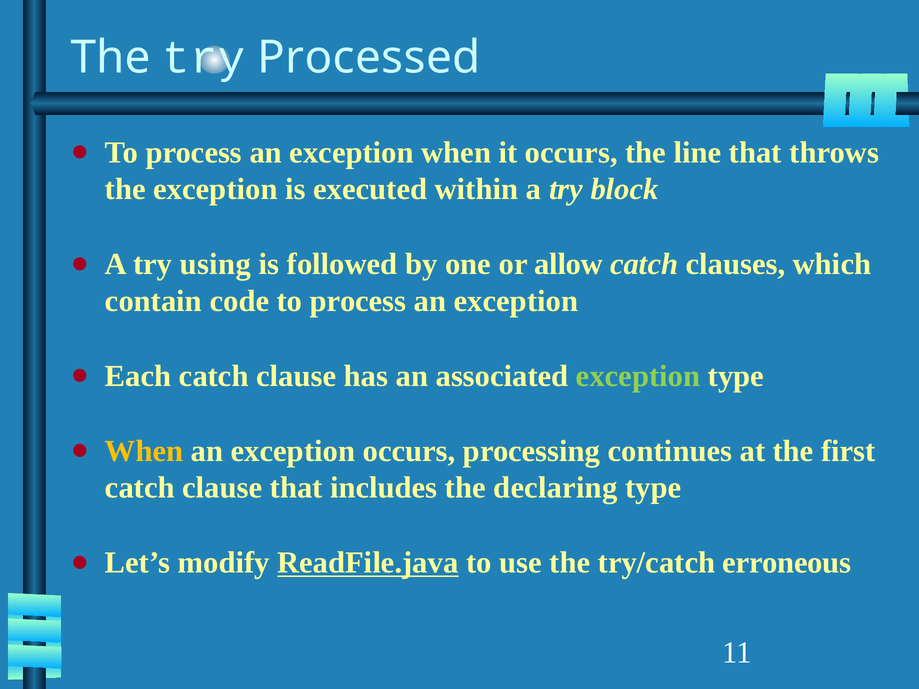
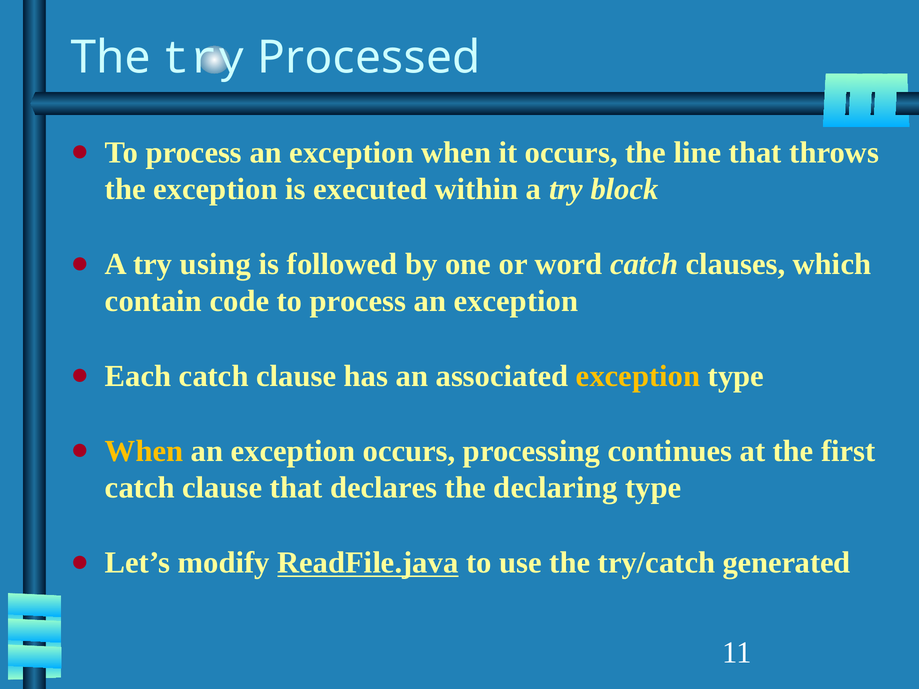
allow: allow -> word (569, 264)
exception colour: light green -> yellow (638, 376)
includes: includes -> declares (384, 488)
erroneous: erroneous -> generated (787, 563)
